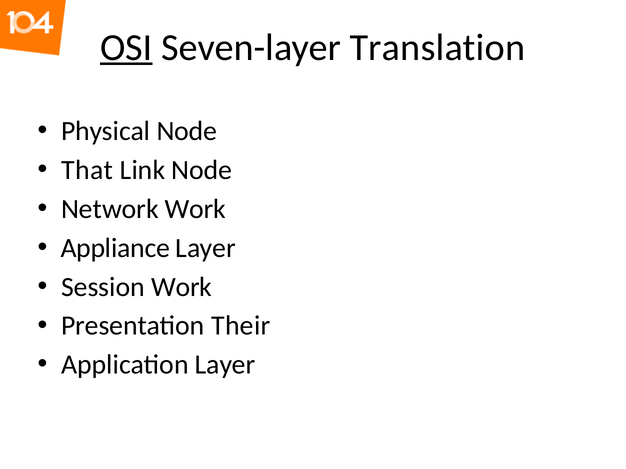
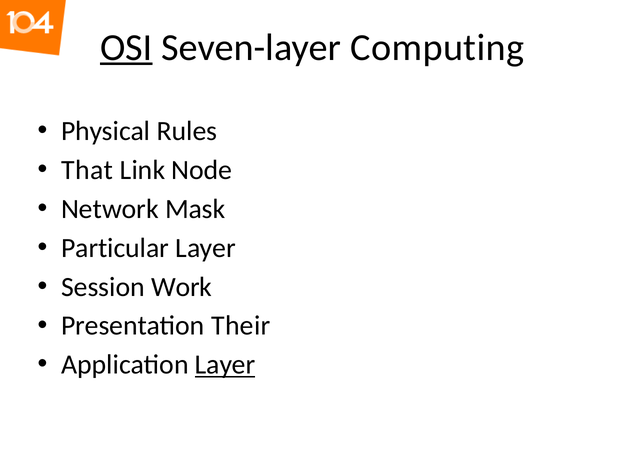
Translation: Translation -> Computing (437, 48)
Physical Node: Node -> Rules (187, 131)
Network Work: Work -> Mask (195, 209)
Appliance: Appliance -> Particular (115, 248)
Layer underline: none -> present (225, 365)
